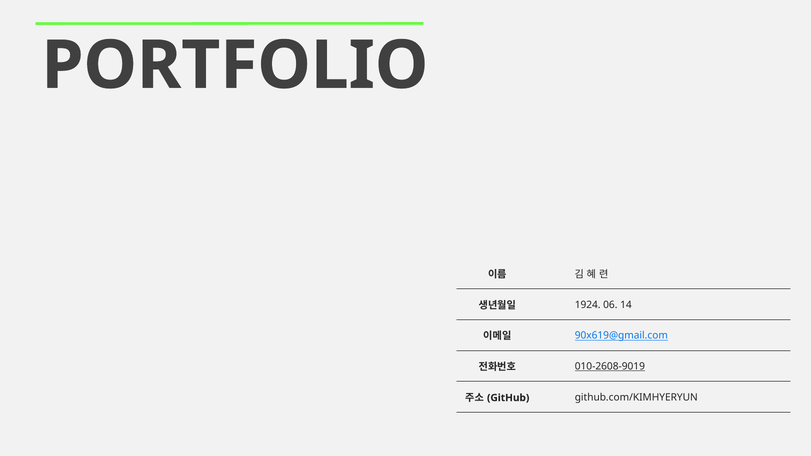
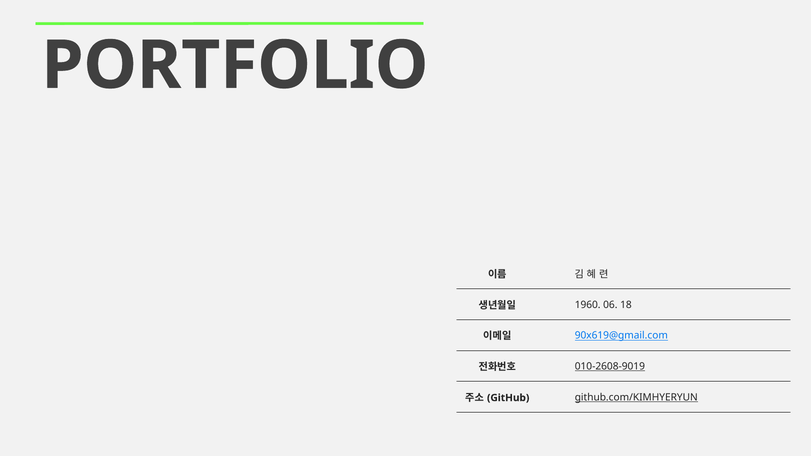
1924: 1924 -> 1960 (588, 305)
14: 14 -> 18 (626, 305)
github.com/KIMHYERYUN underline: none -> present (636, 397)
